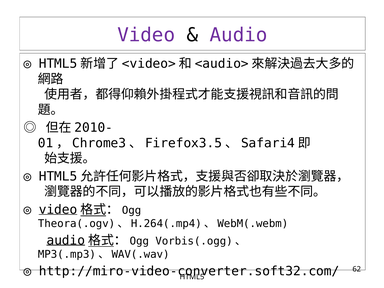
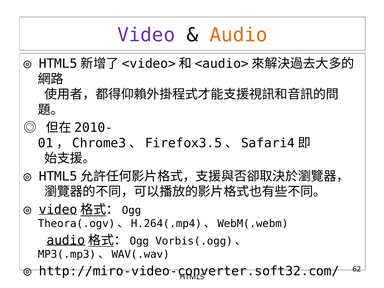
Audio colour: purple -> orange (239, 35)
